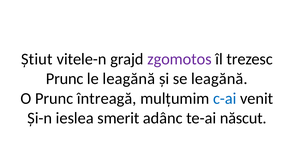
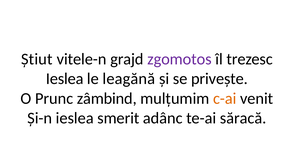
Prunc: Prunc -> Ieslea (65, 78)
se leagănă: leagănă -> privește (219, 78)
întreagă: întreagă -> zâmbind (107, 98)
c-ai colour: blue -> orange (225, 98)
născut: născut -> săracă (243, 118)
